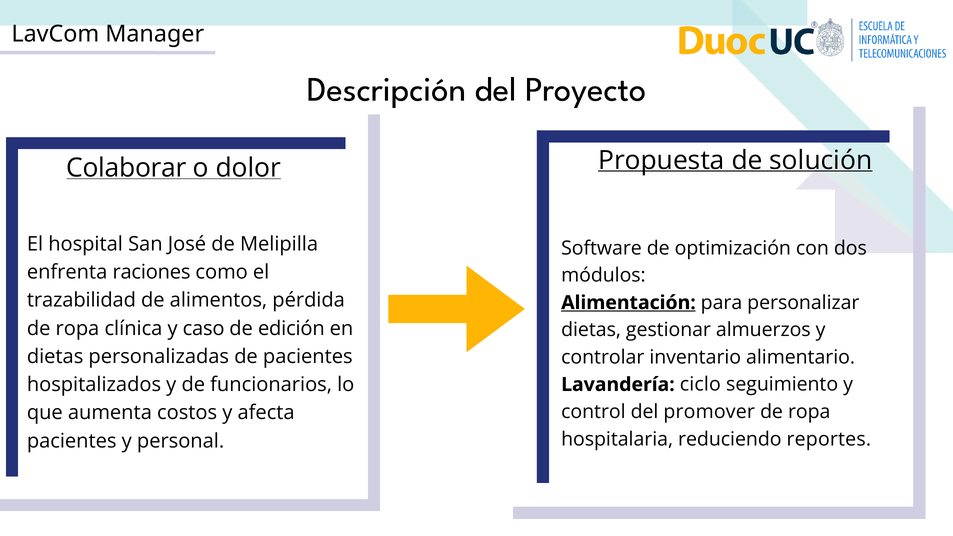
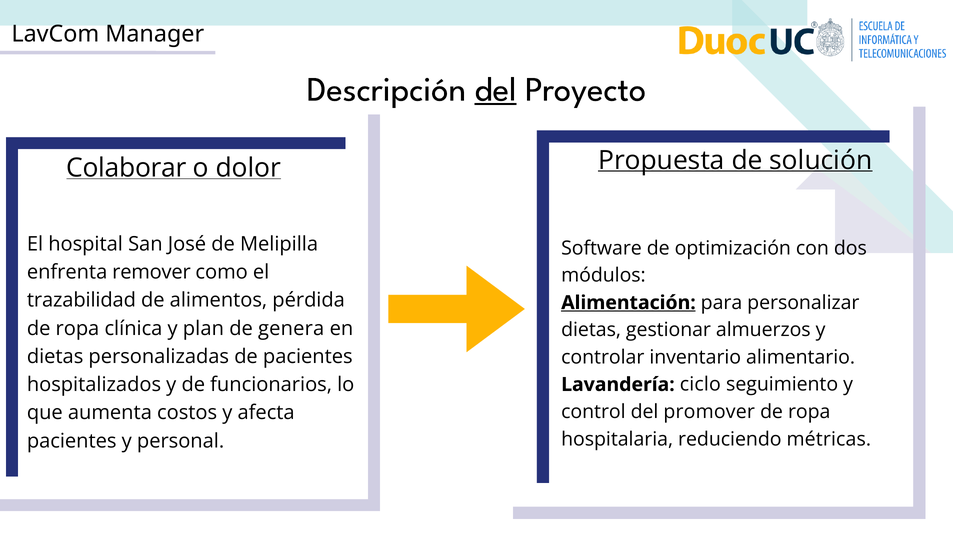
del underline: none -> present (496, 89)
raciones: raciones -> remover (151, 272)
caso: caso -> plan (203, 328)
edición: edición -> genera (291, 328)
reportes: reportes -> métricas (829, 439)
